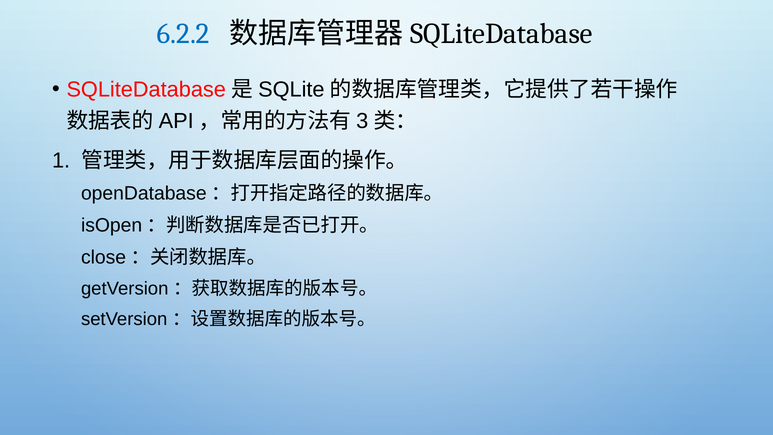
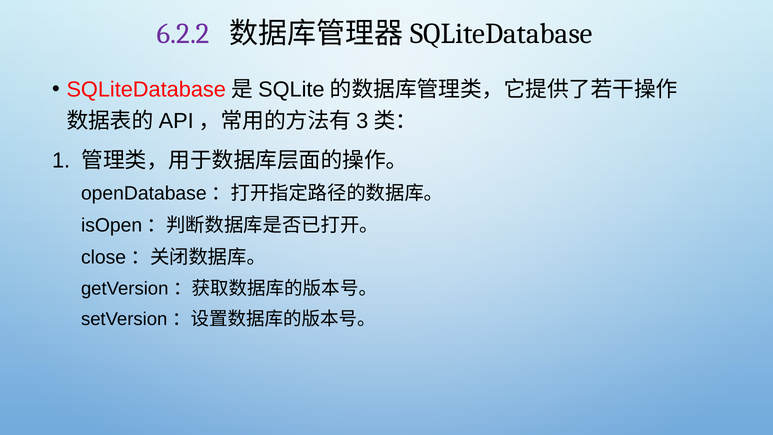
6.2.2 colour: blue -> purple (183, 34)
